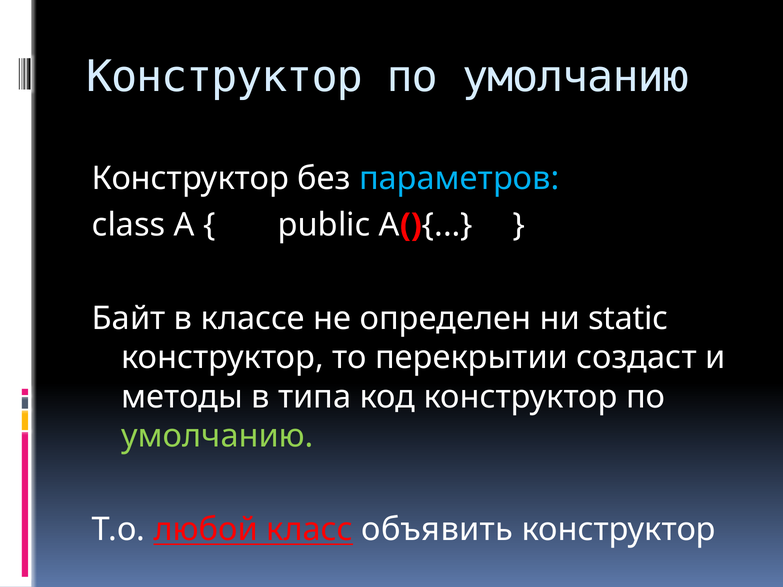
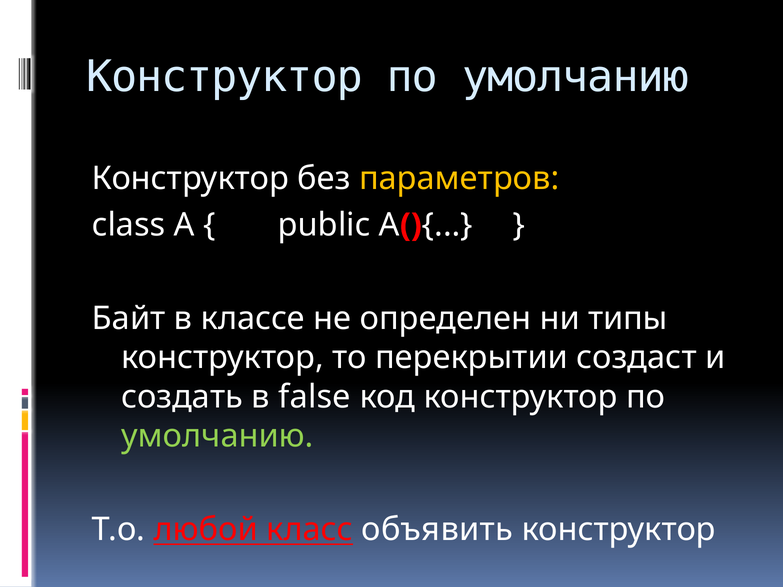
параметров colour: light blue -> yellow (459, 178)
static: static -> типы (628, 319)
методы: методы -> создать (182, 397)
типа: типа -> false (315, 397)
